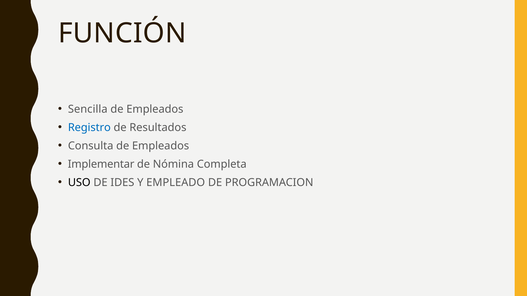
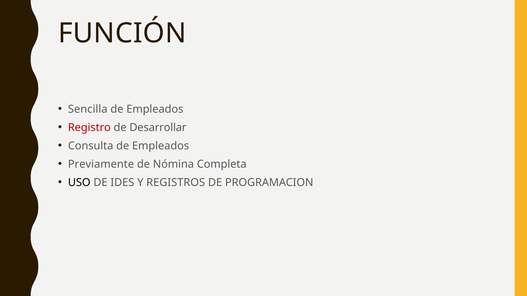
Registro colour: blue -> red (89, 128)
Resultados: Resultados -> Desarrollar (158, 128)
Implementar: Implementar -> Previamente (101, 165)
EMPLEADO: EMPLEADO -> REGISTROS (176, 183)
